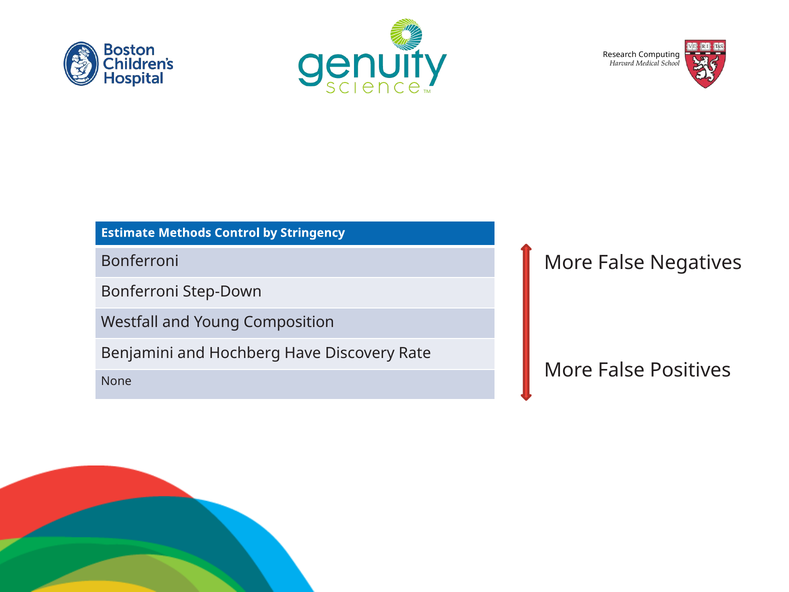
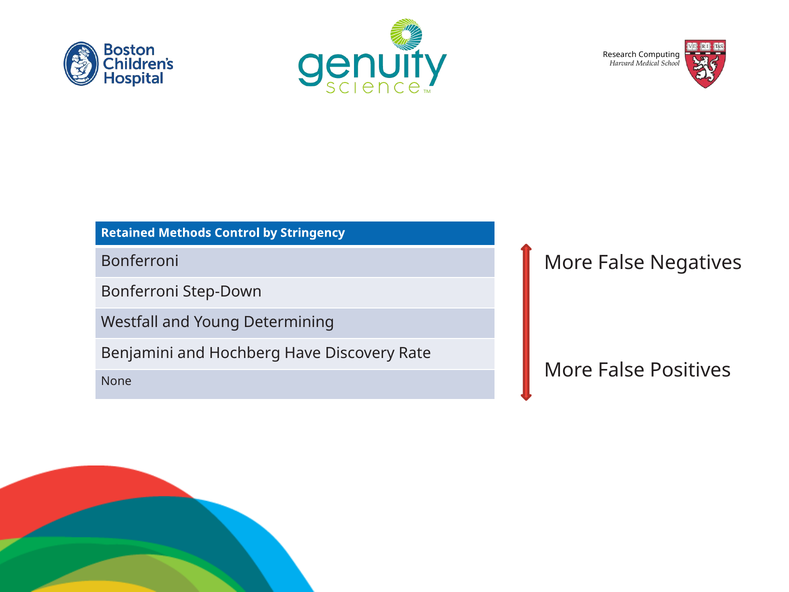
Estimate: Estimate -> Retained (128, 233)
Composition: Composition -> Determining (289, 322)
